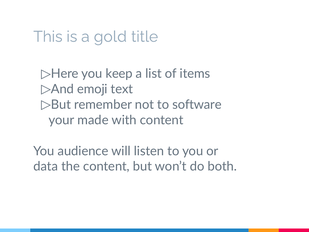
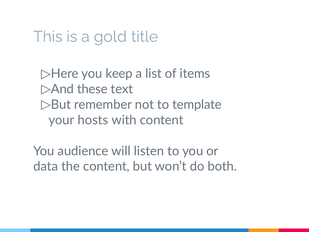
emoji: emoji -> these (92, 89)
software: software -> template (197, 104)
made: made -> hosts (93, 120)
